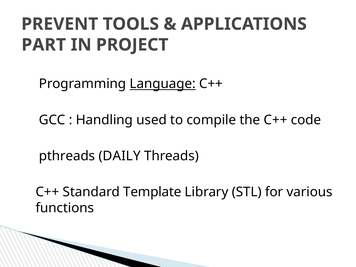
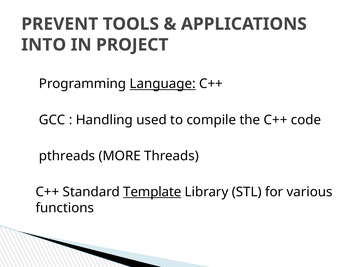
PART: PART -> INTO (44, 45)
DAILY: DAILY -> MORE (120, 156)
Template underline: none -> present (152, 192)
